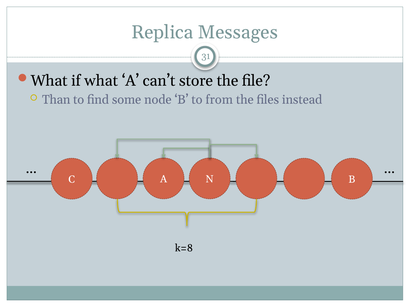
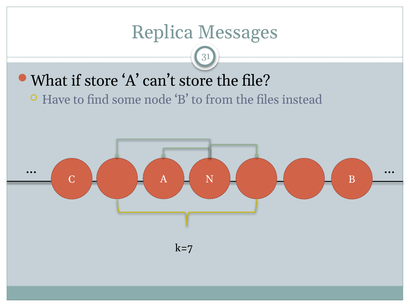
if what: what -> store (101, 81)
Than: Than -> Have (56, 100)
k=8: k=8 -> k=7 (184, 249)
